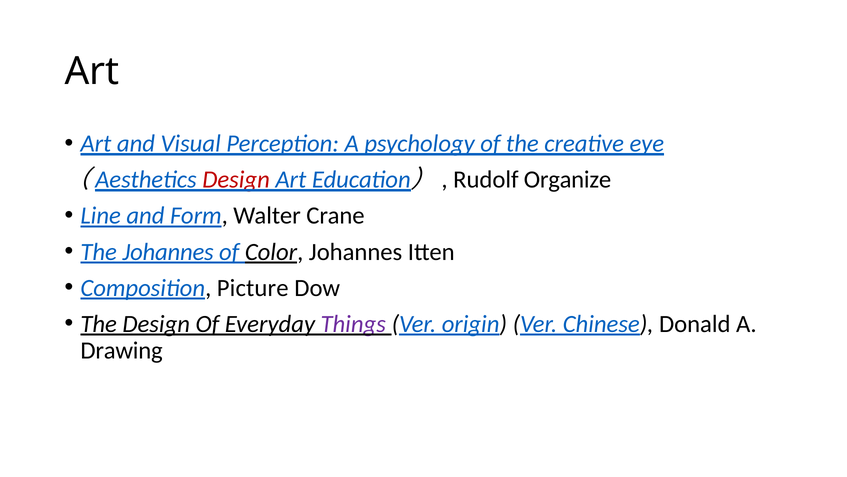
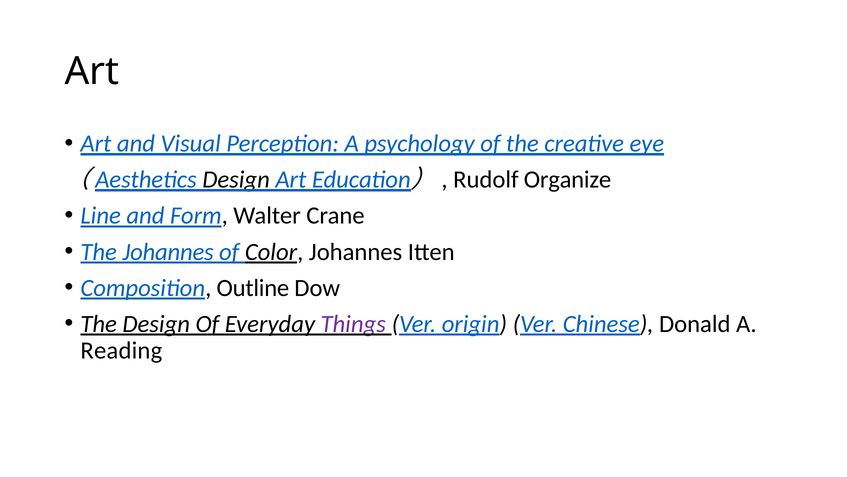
Design colour: red -> black (236, 180)
Picture: Picture -> Outline (253, 288)
Drawing: Drawing -> Reading (121, 350)
